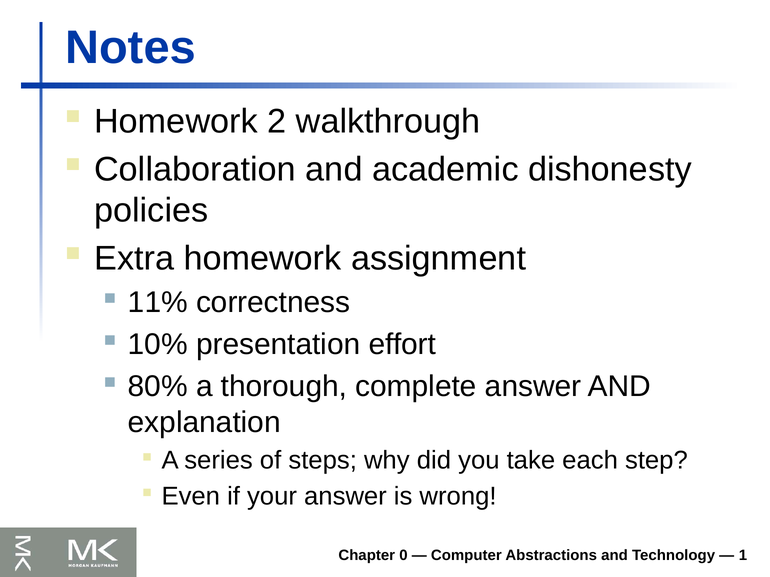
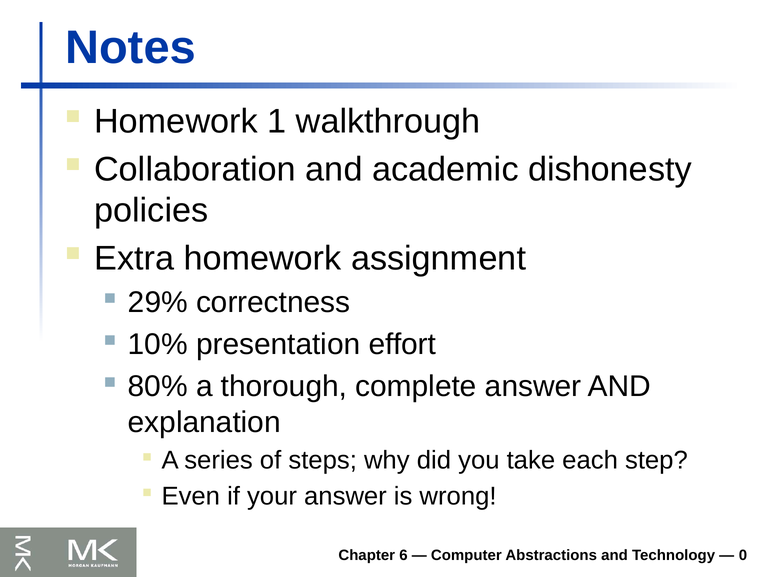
2: 2 -> 1 (277, 122)
11%: 11% -> 29% (158, 303)
0: 0 -> 6 (403, 556)
1: 1 -> 0 (743, 556)
